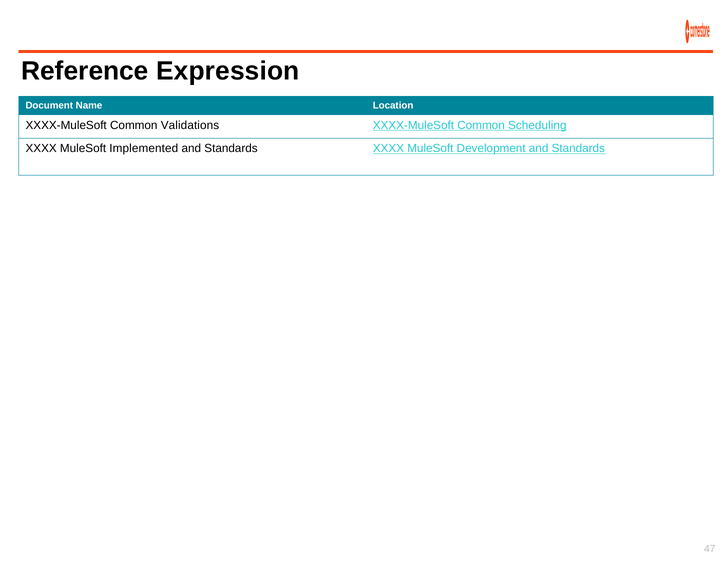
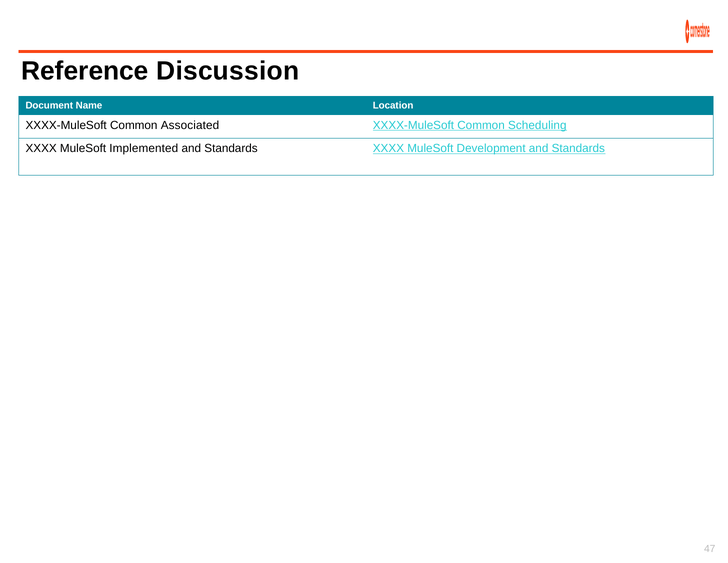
Expression: Expression -> Discussion (228, 71)
Validations: Validations -> Associated (190, 125)
